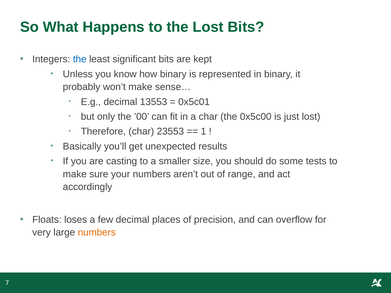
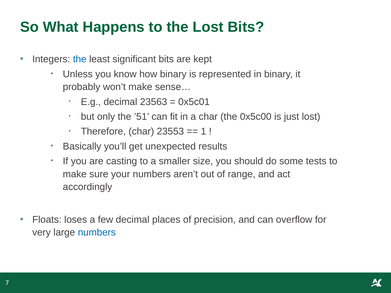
13553: 13553 -> 23563 (154, 102)
’00: ’00 -> ’51 (142, 117)
numbers colour: orange -> blue (97, 233)
